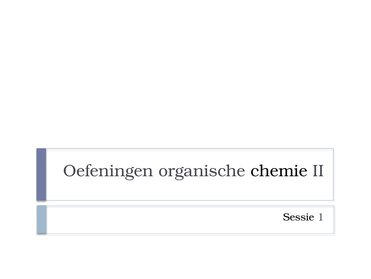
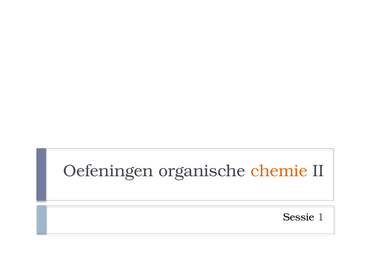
chemie colour: black -> orange (279, 171)
